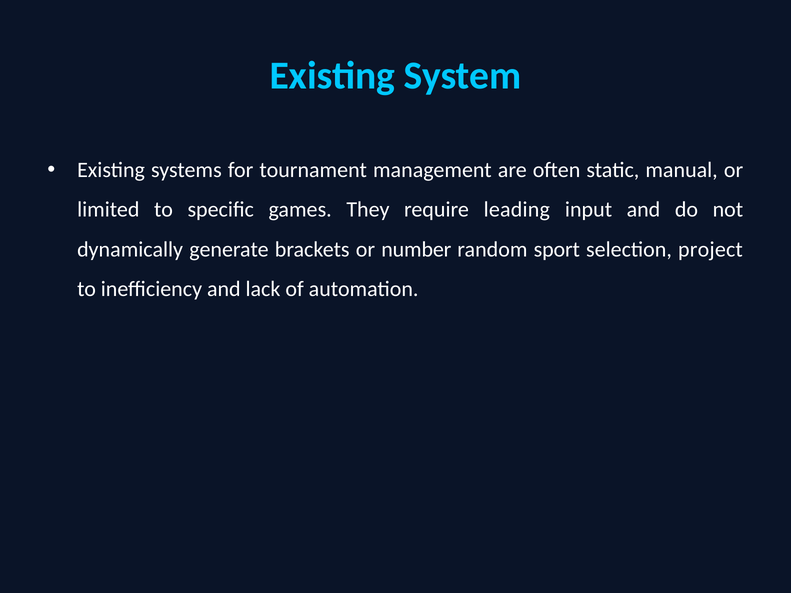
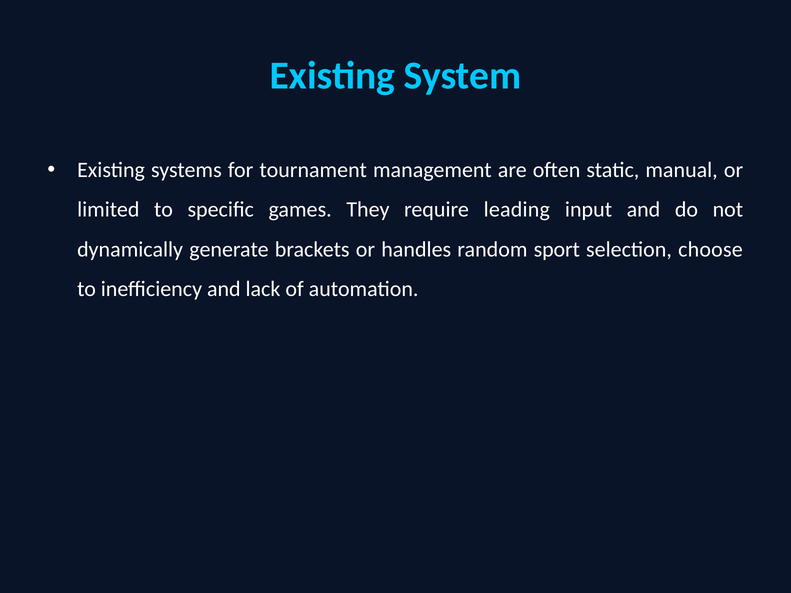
number: number -> handles (416, 249)
project: project -> choose (710, 249)
